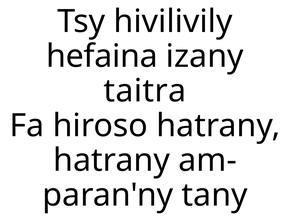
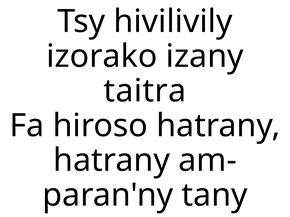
hefaina: hefaina -> izorako (102, 56)
